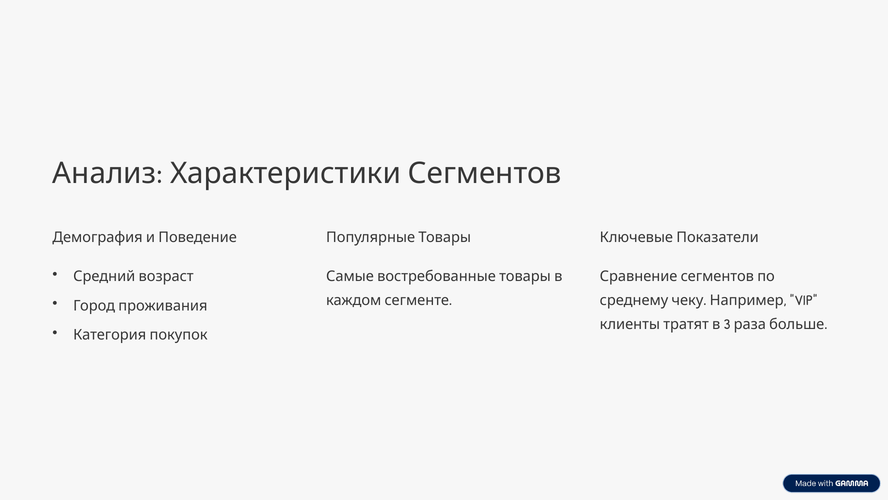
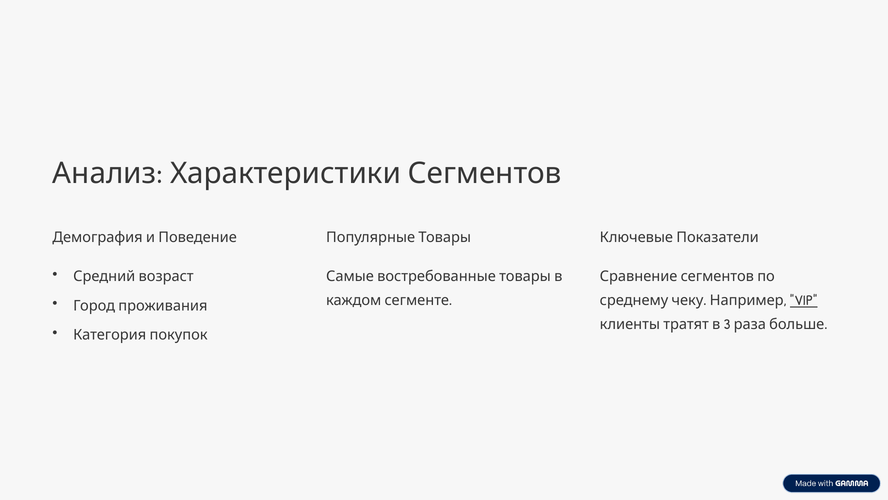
VIP underline: none -> present (804, 300)
